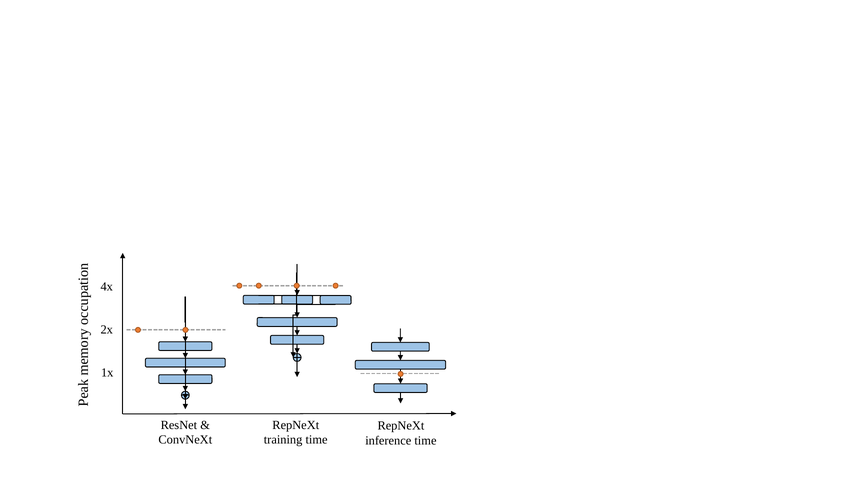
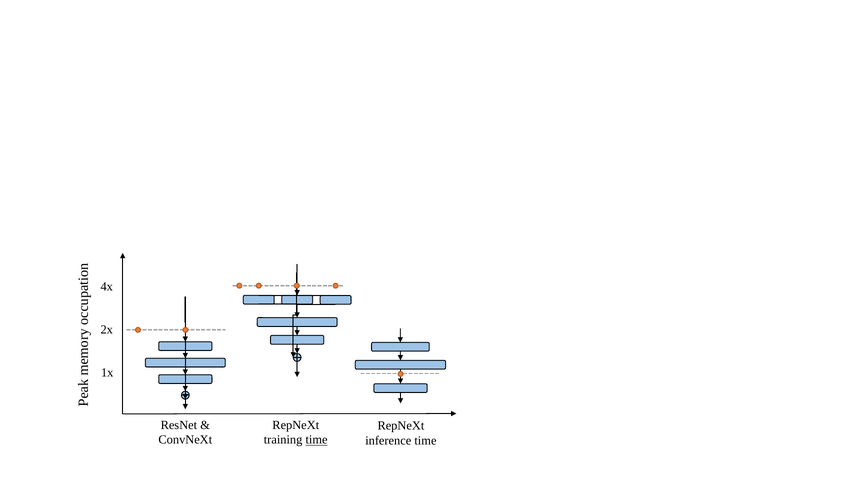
time underline: none -> present (317, 440)
